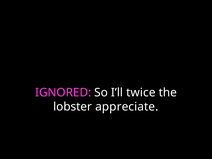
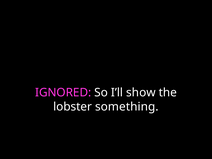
twice: twice -> show (141, 93)
appreciate: appreciate -> something (127, 107)
